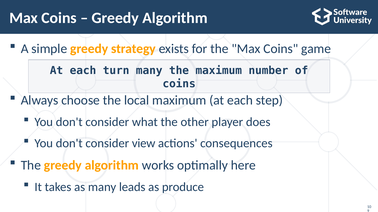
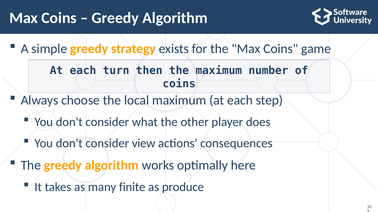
turn many: many -> then (149, 71)
leads: leads -> finite (132, 188)
